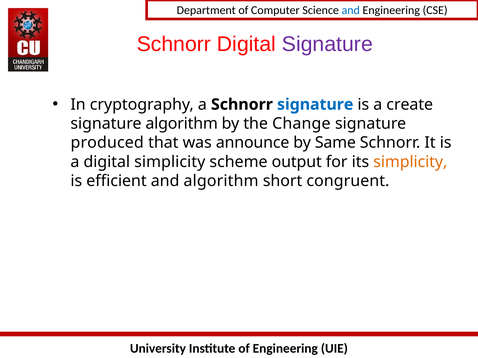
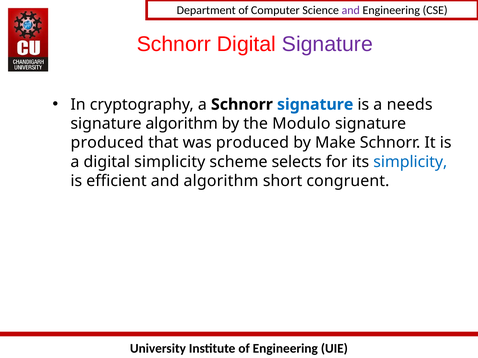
and colour: blue -> purple (351, 10)
create: create -> needs (410, 105)
Change: Change -> Modulo (301, 124)
was announce: announce -> produced (252, 143)
Same: Same -> Make (335, 143)
output: output -> selects (297, 162)
simplicity colour: orange -> blue (410, 162)
